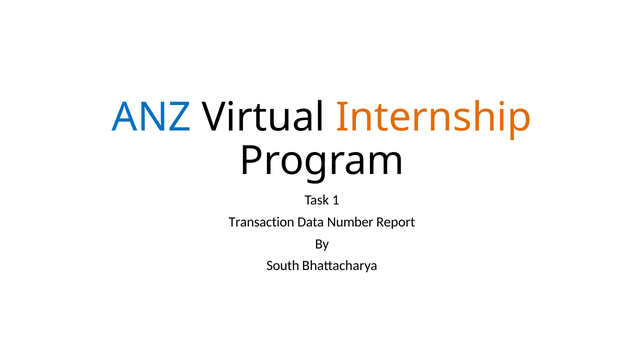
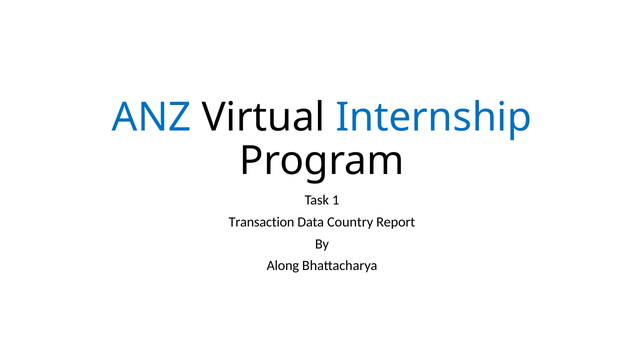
Internship colour: orange -> blue (434, 118)
Number: Number -> Country (350, 222)
South: South -> Along (283, 266)
